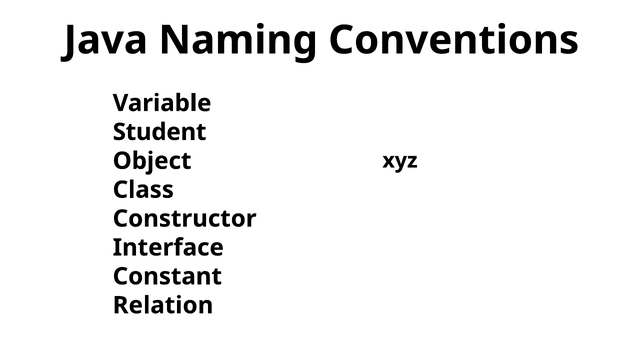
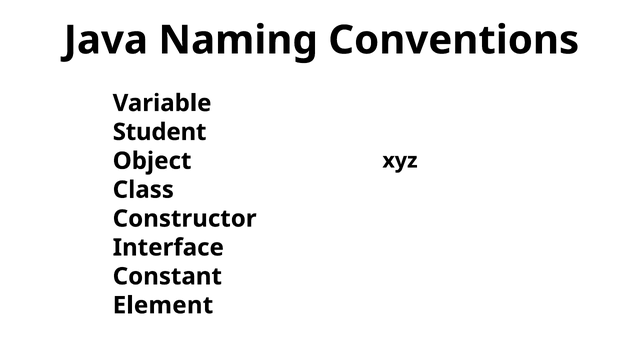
Relation: Relation -> Element (163, 306)
